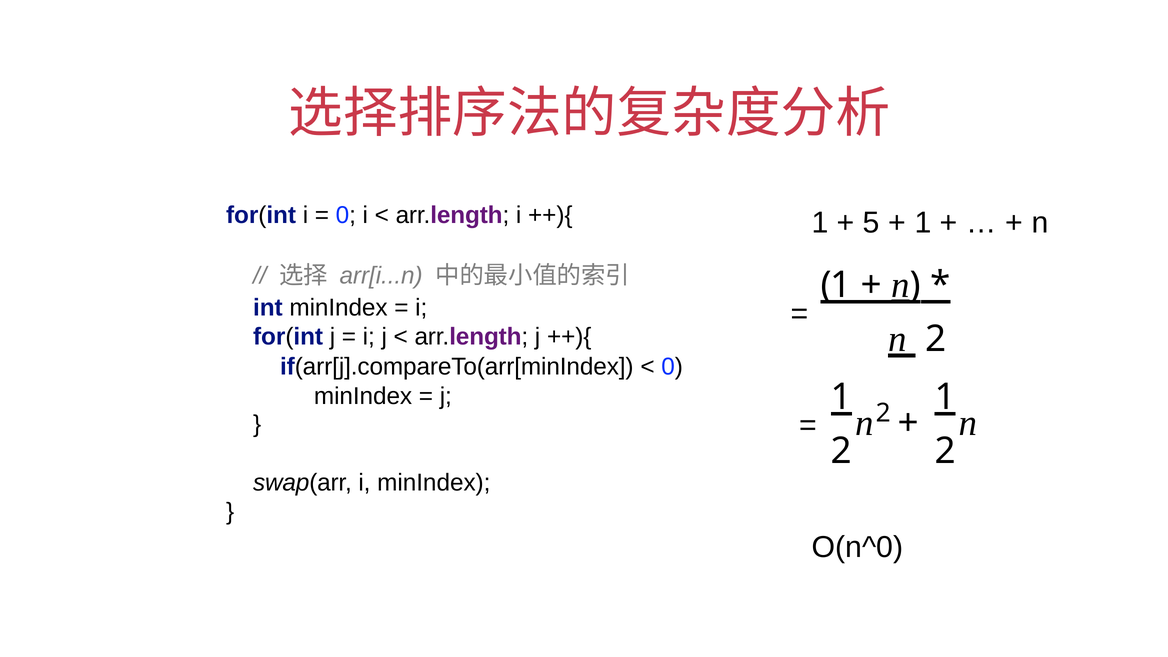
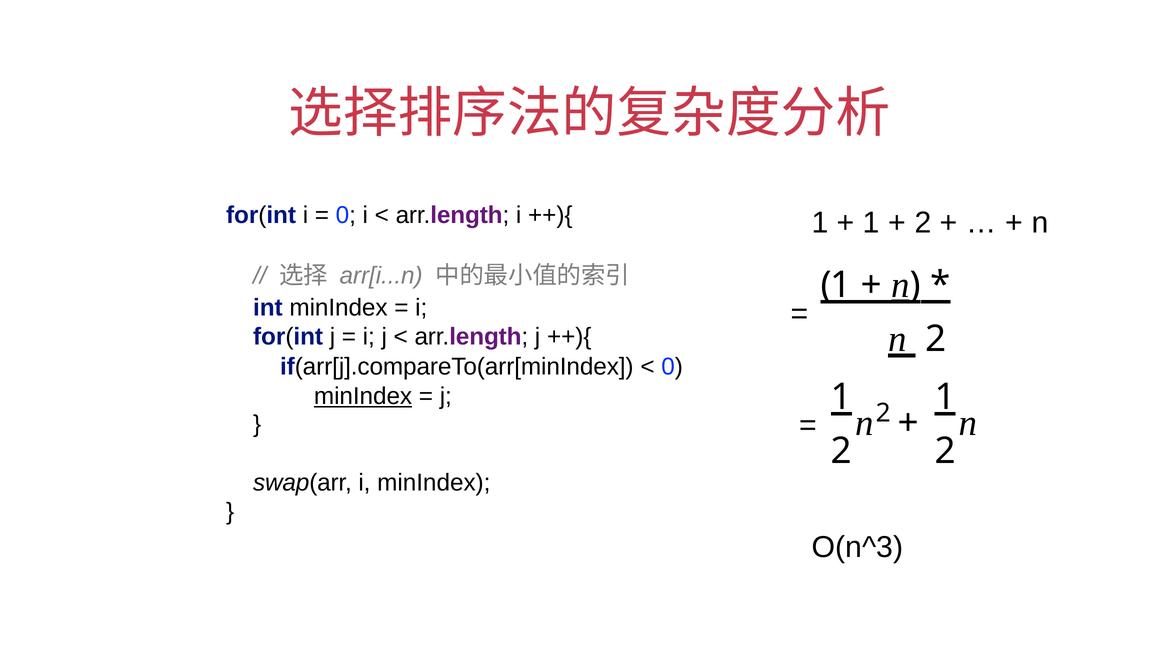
5: 5 -> 1 (871, 223)
1: 1 -> 2 (923, 223)
minIndex underline: none -> present (363, 396)
O(n^0: O(n^0 -> O(n^3 (857, 547)
